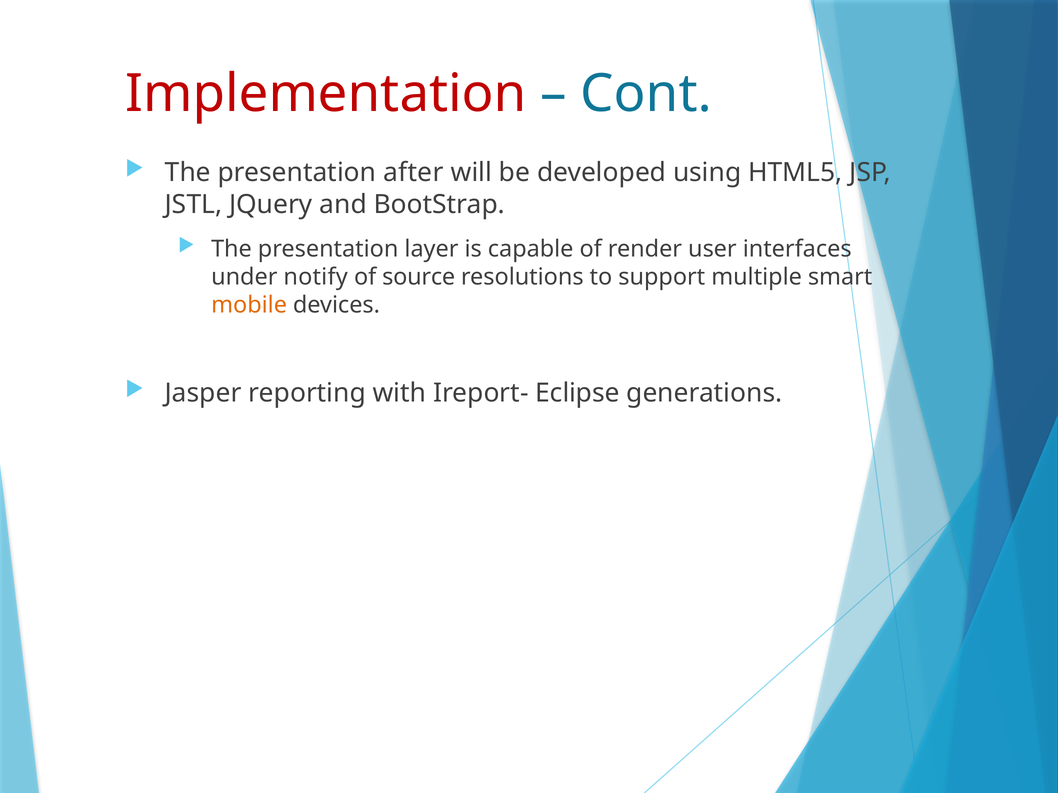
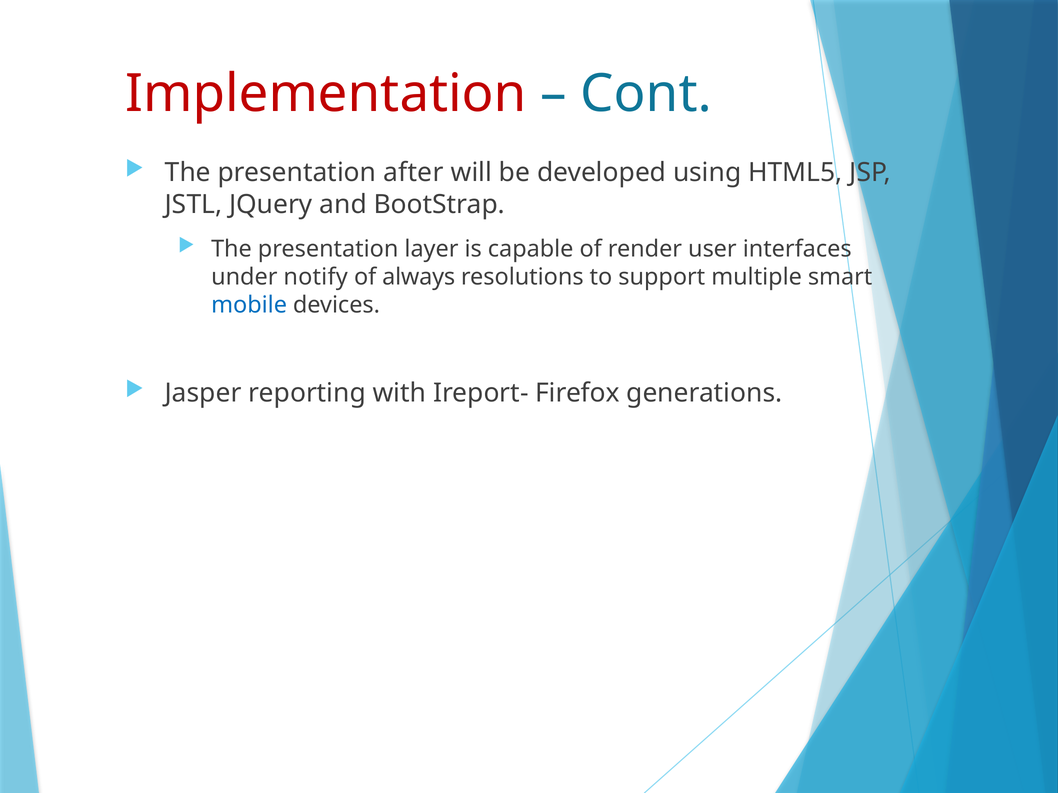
source: source -> always (419, 277)
mobile colour: orange -> blue (249, 305)
Eclipse: Eclipse -> Firefox (578, 393)
